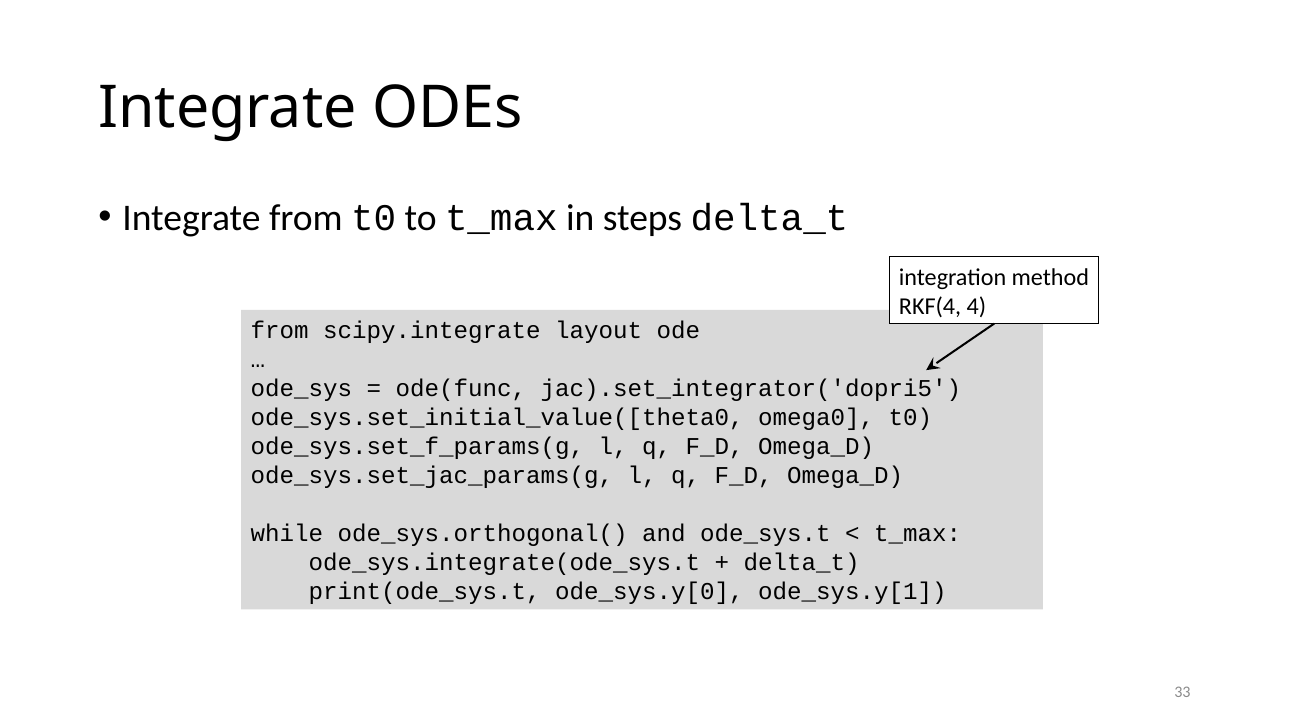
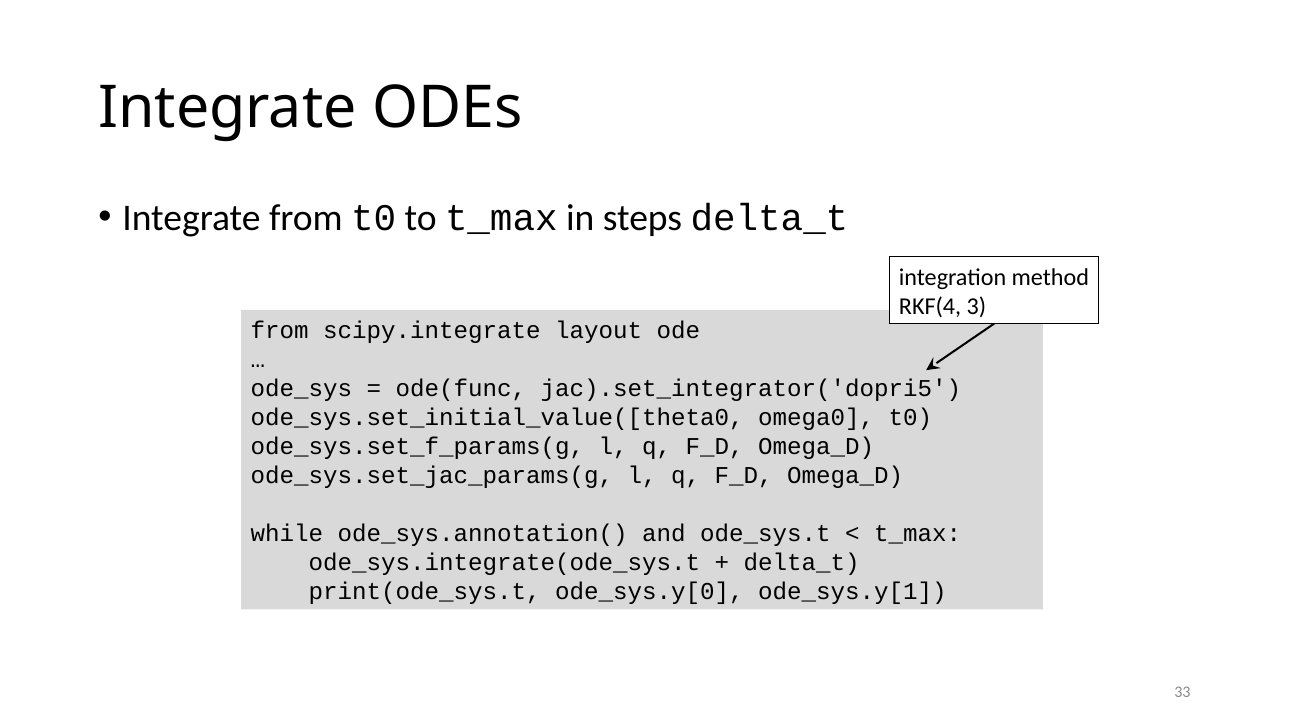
4: 4 -> 3 (976, 306)
ode_sys.orthogonal(: ode_sys.orthogonal( -> ode_sys.annotation( (483, 534)
